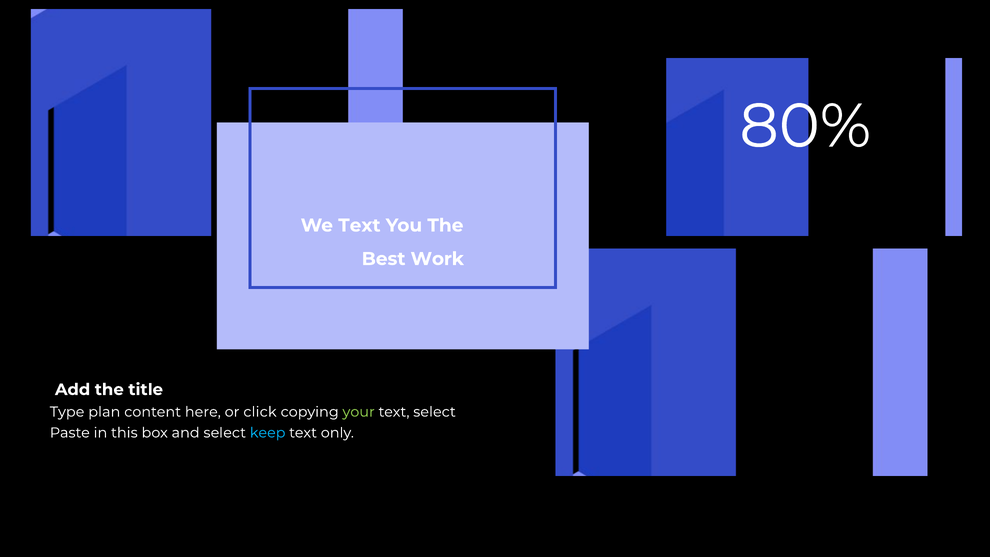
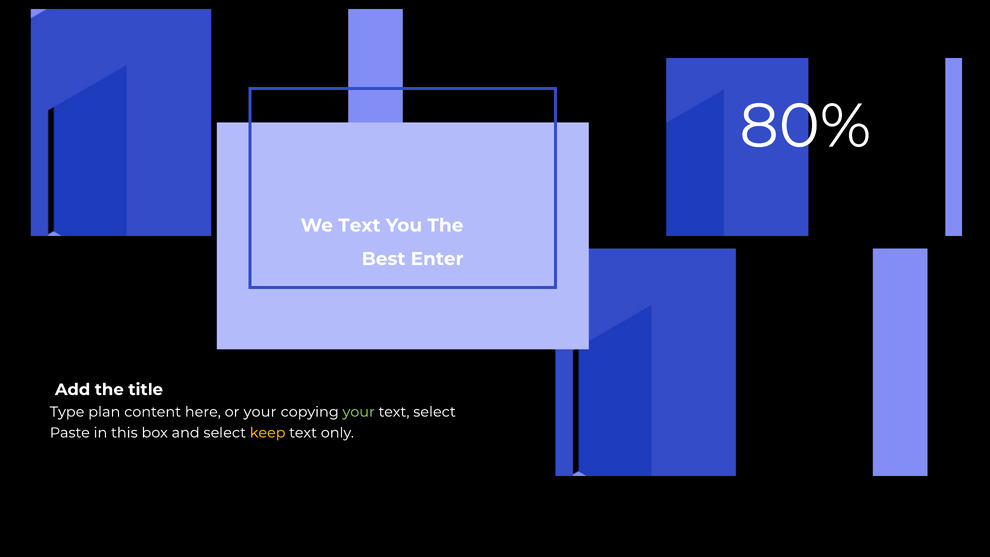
Work: Work -> Enter (437, 259)
or click: click -> your (260, 412)
keep colour: light blue -> yellow (268, 433)
